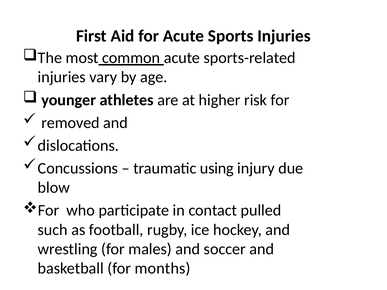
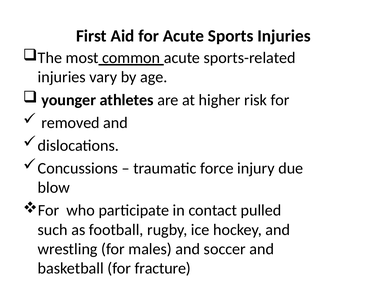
using: using -> force (217, 168)
months: months -> fracture (163, 269)
